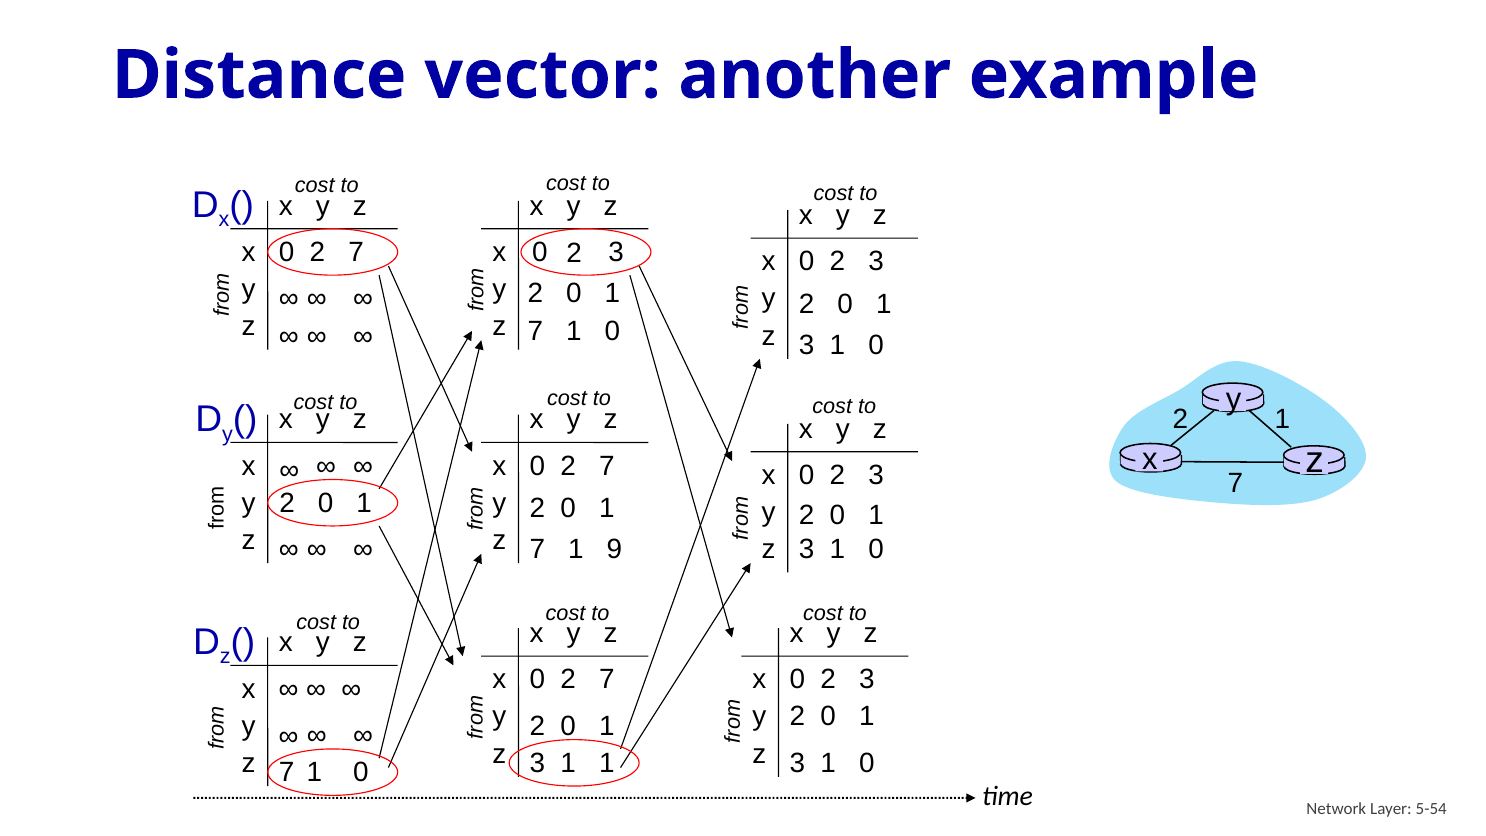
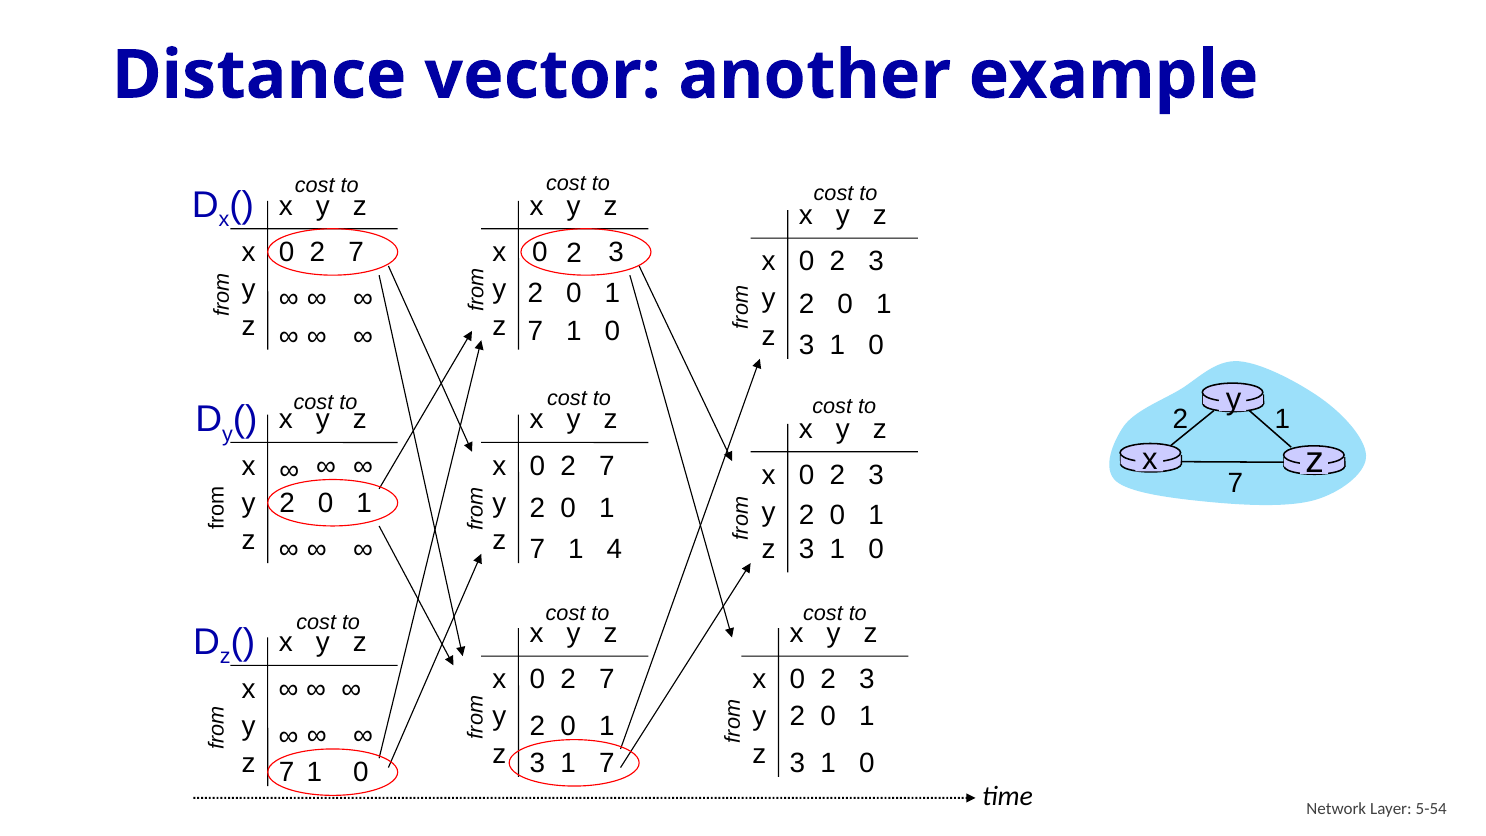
9: 9 -> 4 (614, 549)
3 1 1: 1 -> 7 (607, 763)
